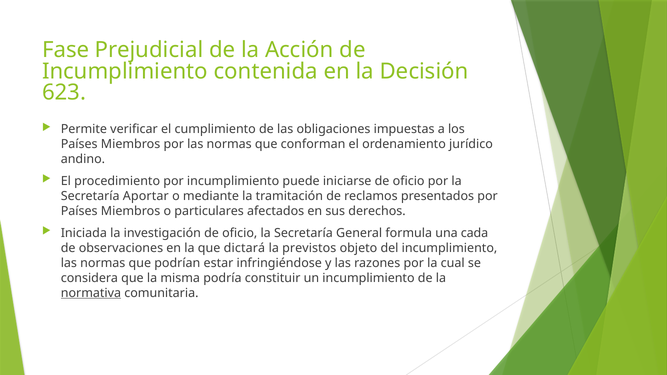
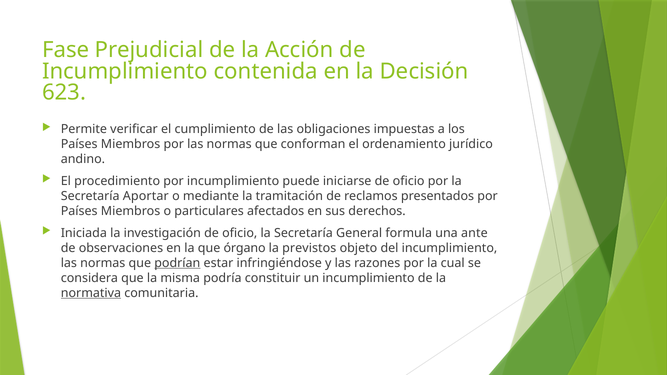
cada: cada -> ante (474, 233)
dictará: dictará -> órgano (245, 248)
podrían underline: none -> present (177, 263)
